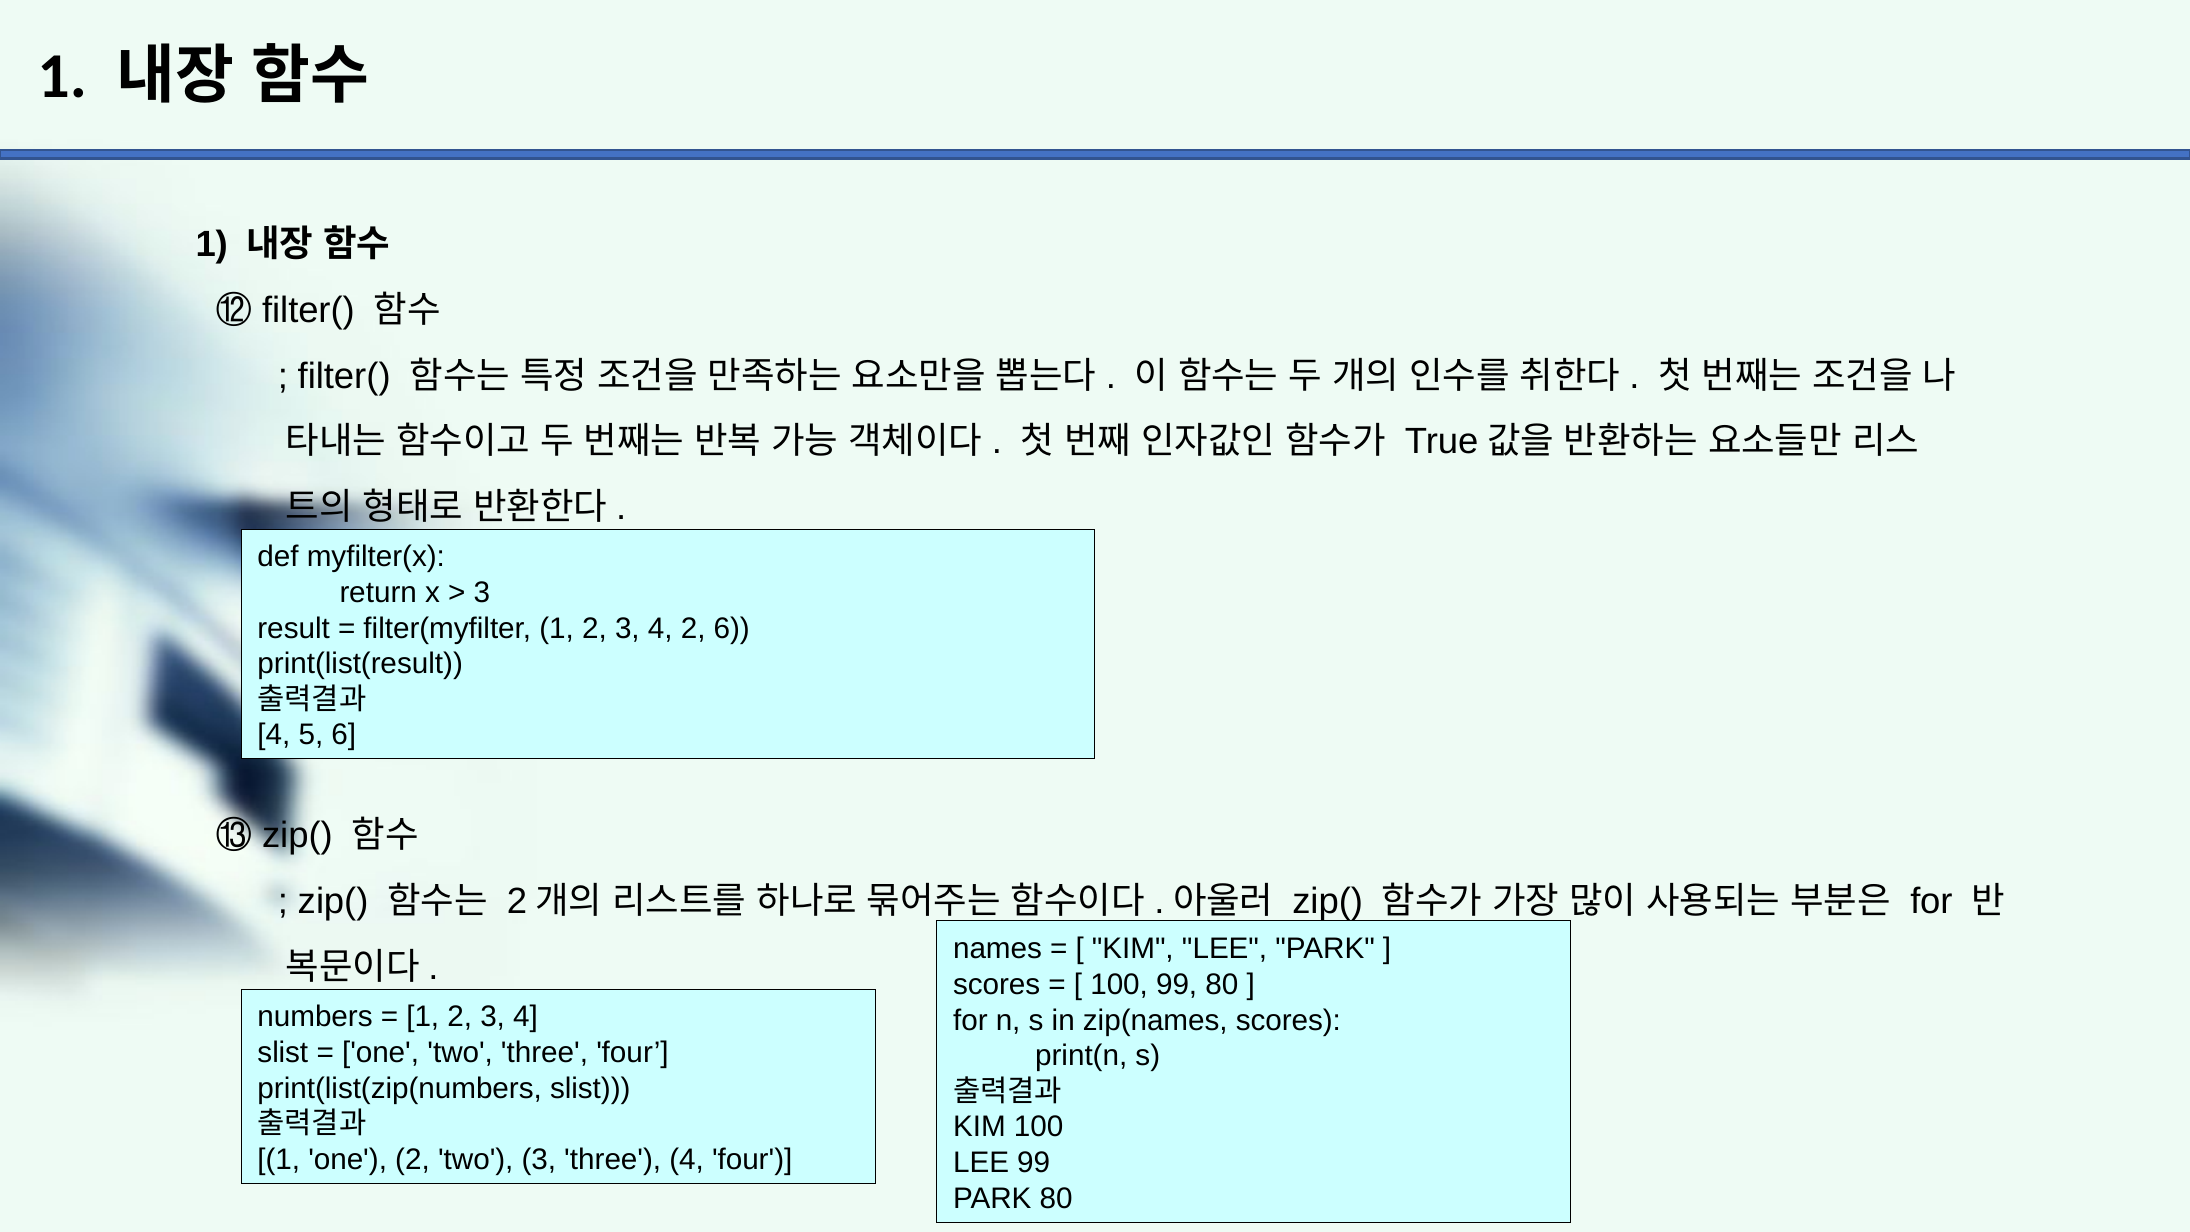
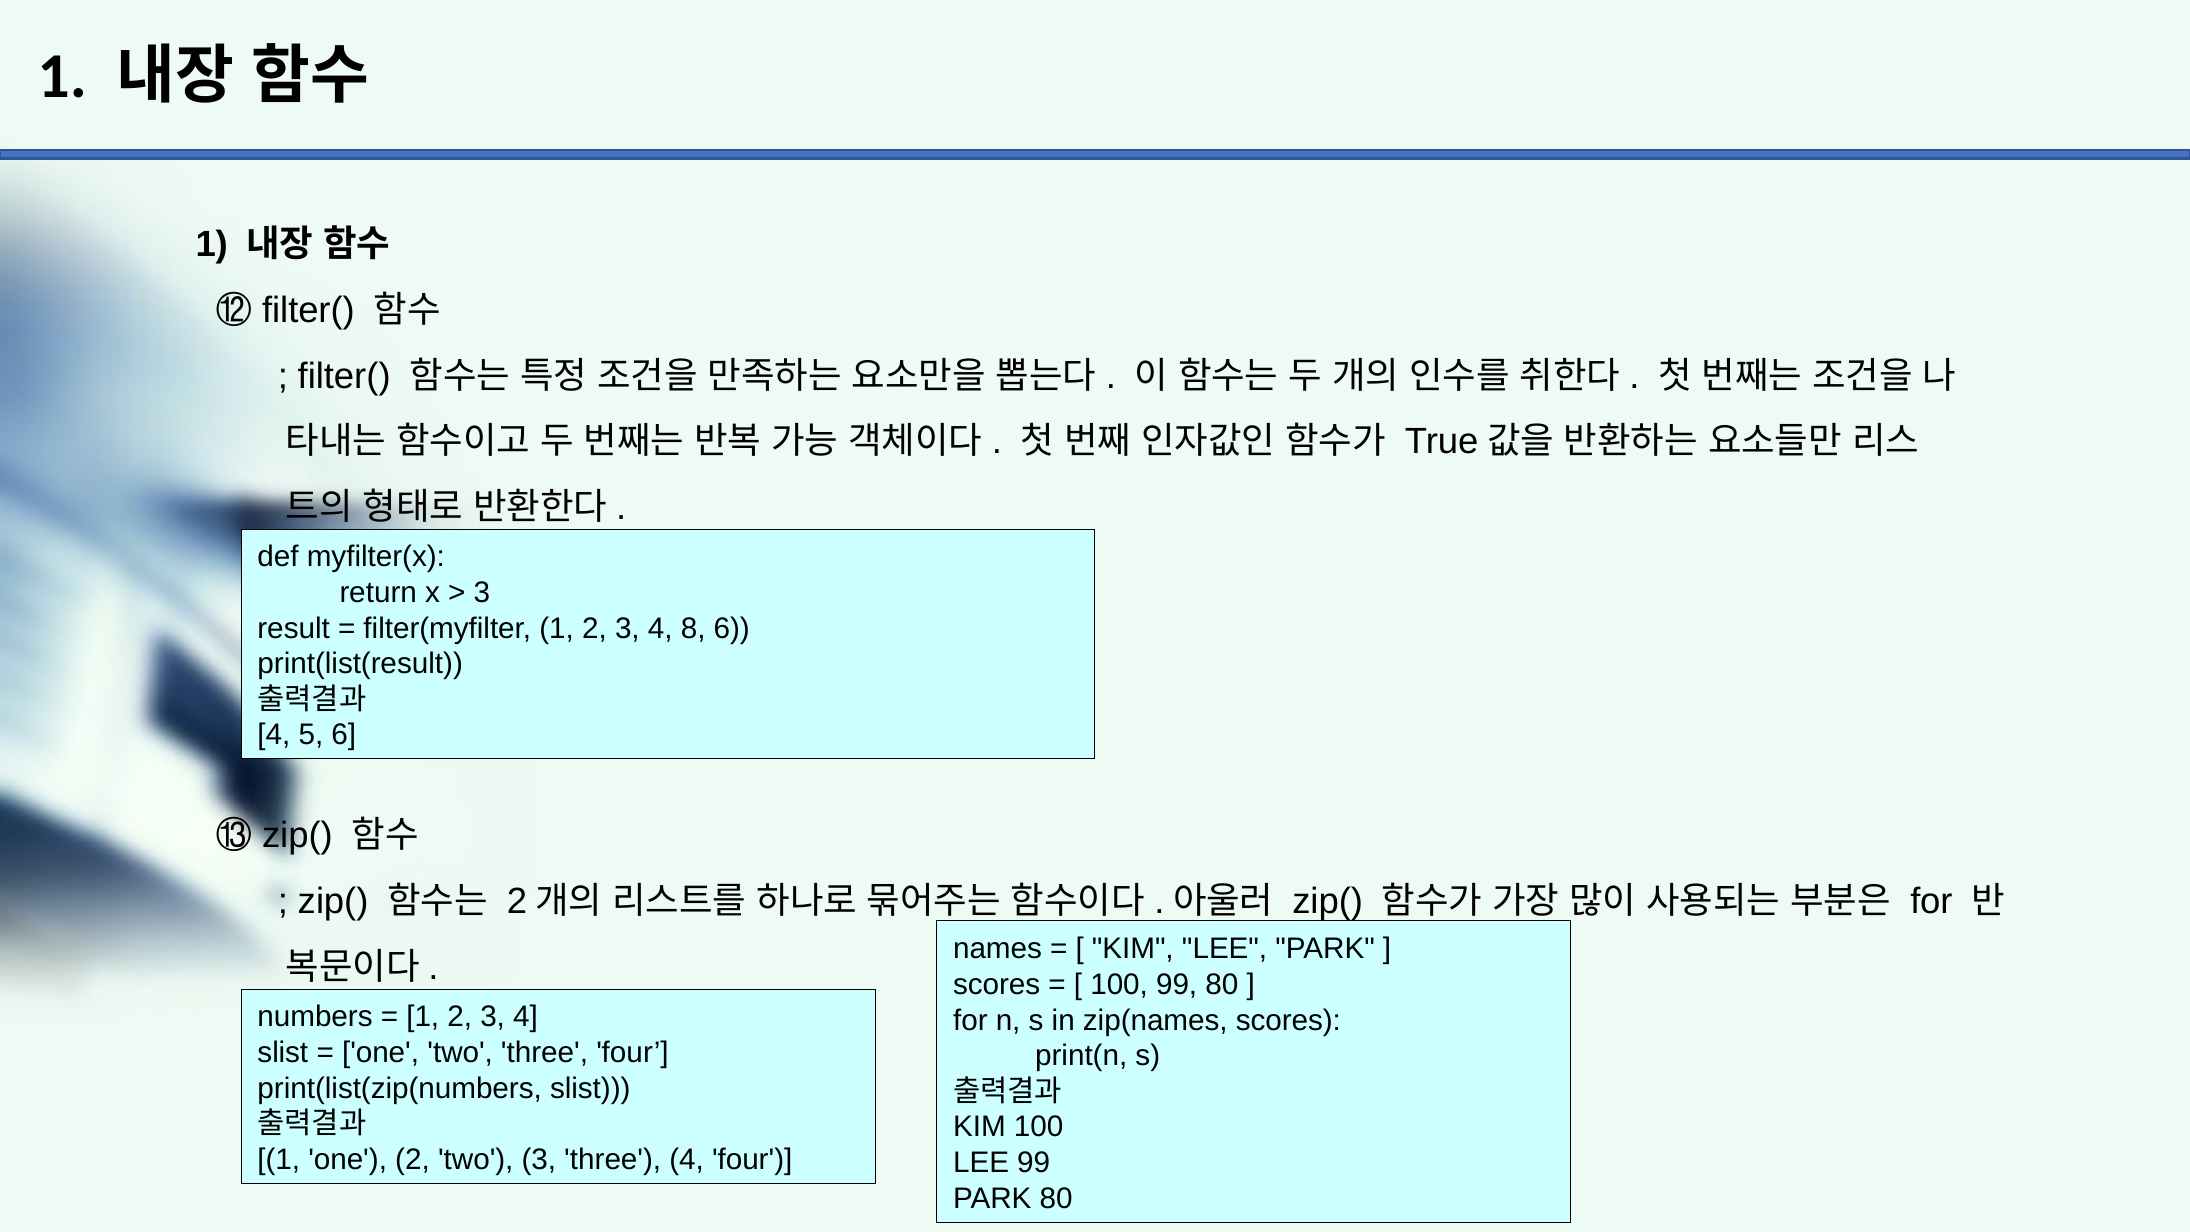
4 2: 2 -> 8 (693, 628)
